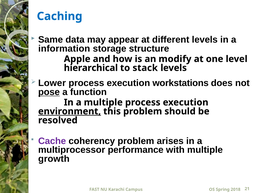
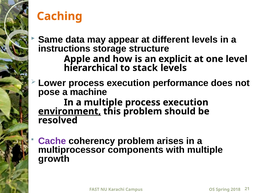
Caching colour: blue -> orange (60, 16)
information: information -> instructions (64, 49)
modify: modify -> explicit (175, 59)
workstations: workstations -> performance (181, 83)
pose underline: present -> none (49, 92)
function: function -> machine (88, 92)
performance: performance -> components (136, 150)
